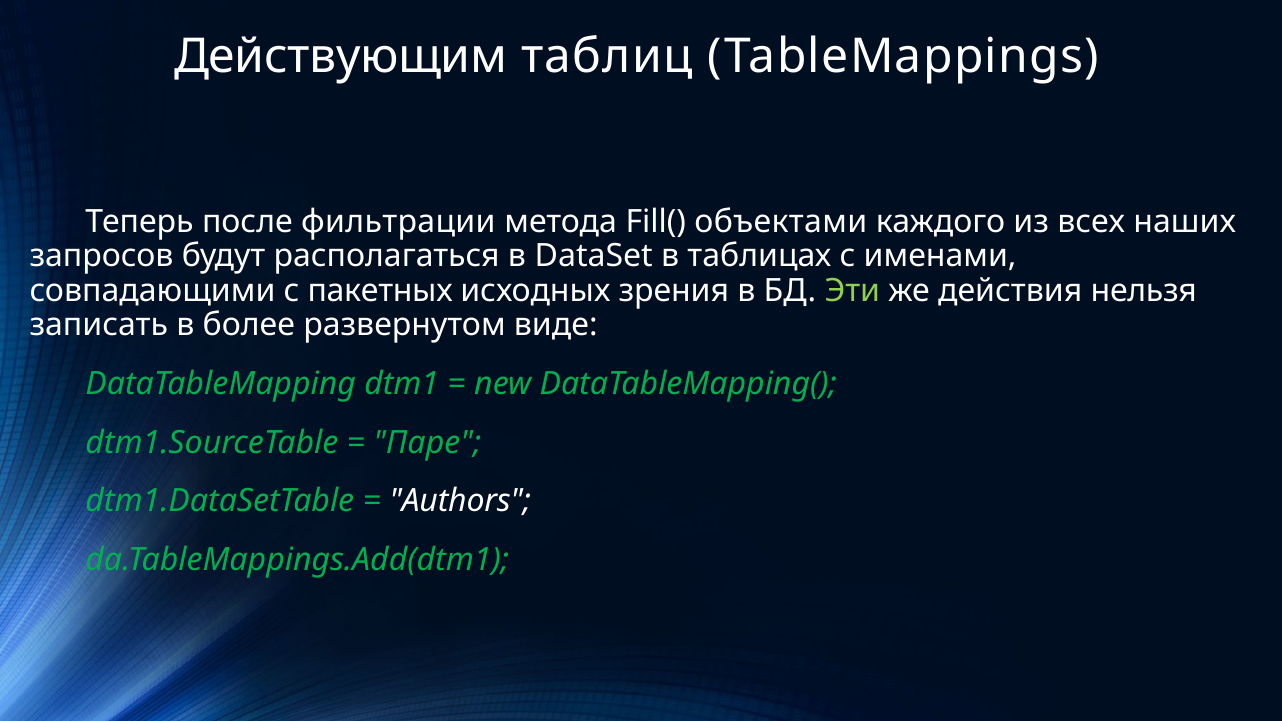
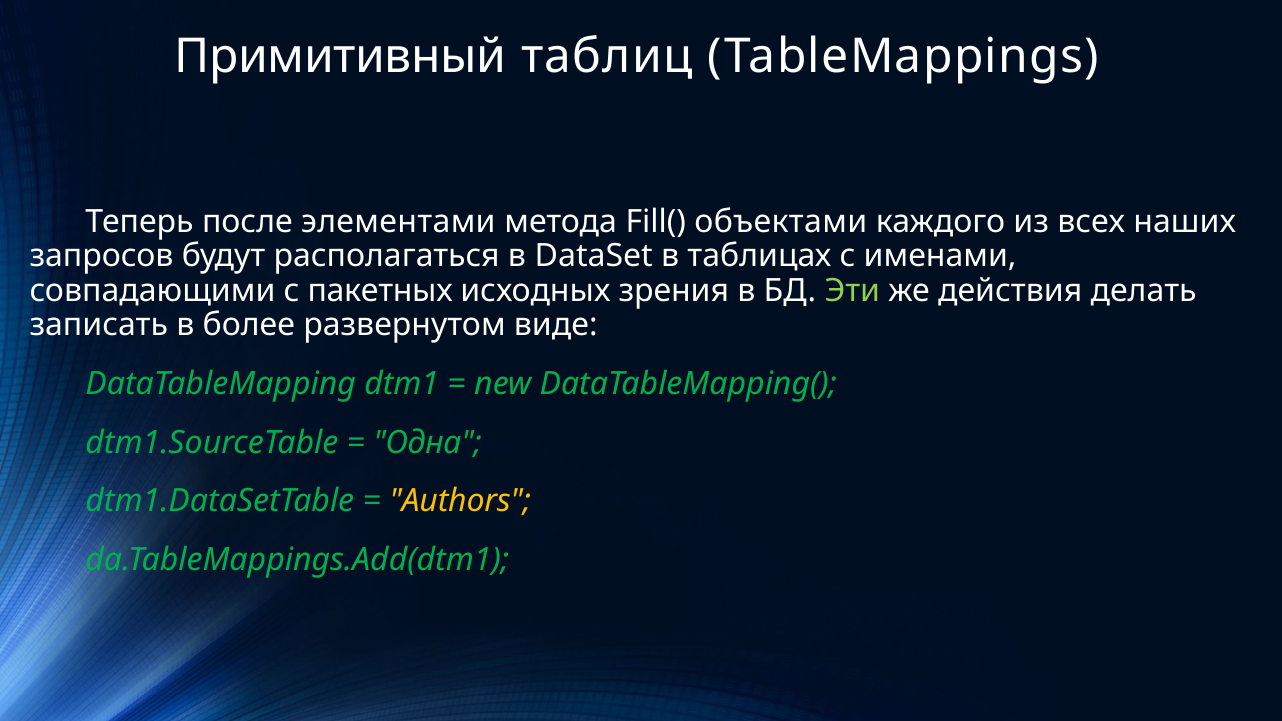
Действующим: Действующим -> Примитивный (341, 57)
фильтрации: фильтрации -> элементами (398, 222)
нельзя: нельзя -> делать (1144, 291)
Паре: Паре -> Одна (428, 443)
Authors colour: white -> yellow (460, 501)
